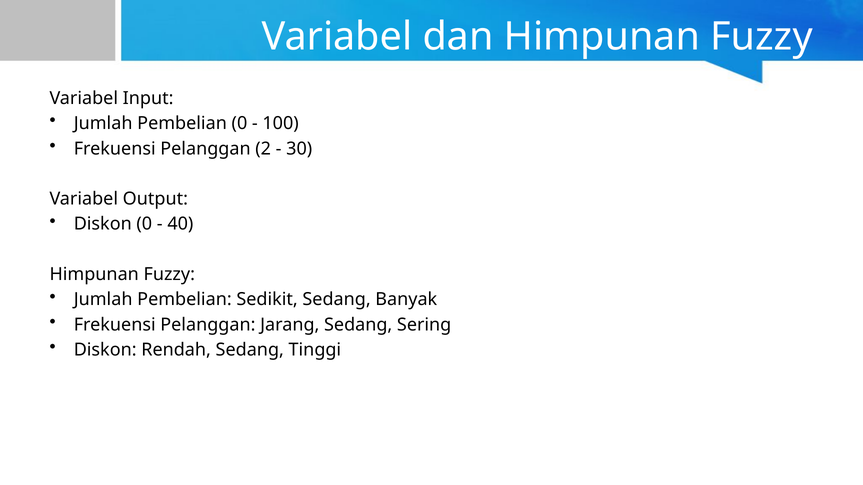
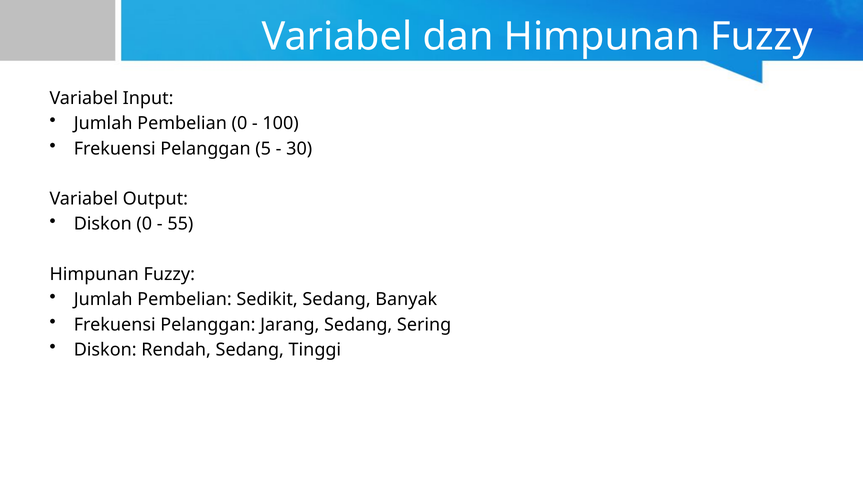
2: 2 -> 5 (263, 149)
40: 40 -> 55 (180, 224)
